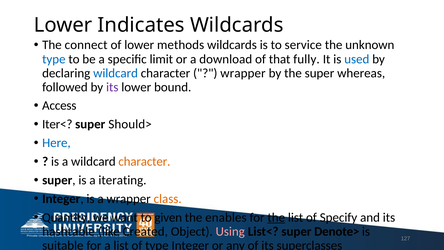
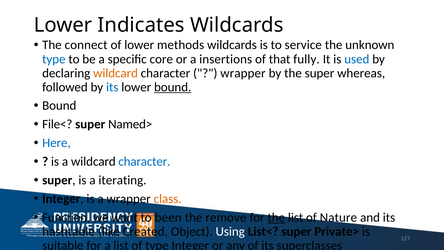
limit: limit -> core (161, 59)
download: download -> insertions (226, 59)
wildcard colour: blue -> orange (116, 73)
its colour: purple -> blue (112, 87)
bound underline: none -> present (173, 87)
Access: Access -> Bound (59, 106)
Iter<: Iter< -> File< (57, 124)
Should>: Should> -> Named> (130, 124)
character colour: orange -> blue (144, 161)
Quantity: Quantity -> Function (66, 217)
given: given -> been (168, 217)
enables: enables -> remove (226, 217)
Specify: Specify -> Nature (338, 217)
Using colour: pink -> white (230, 231)
Denote>: Denote> -> Private> (337, 231)
